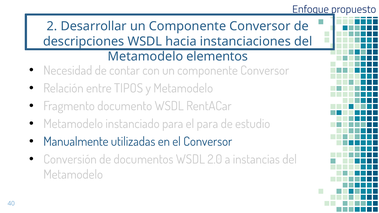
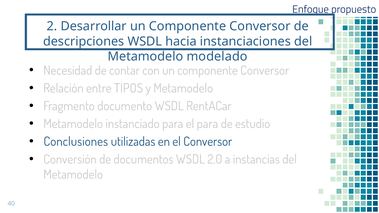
elementos: elementos -> modelado (217, 57)
Manualmente: Manualmente -> Conclusiones (76, 142)
